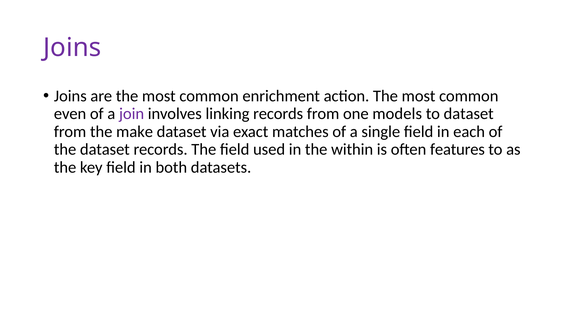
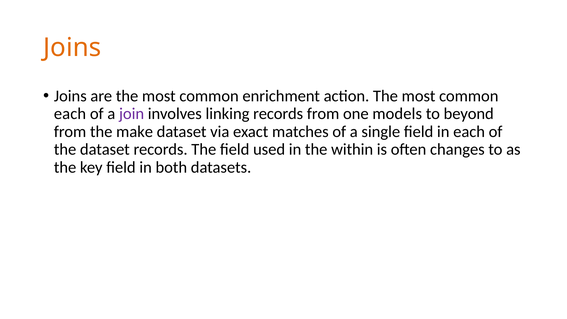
Joins colour: purple -> orange (72, 48)
even: even -> each (70, 114)
to dataset: dataset -> beyond (469, 114)
features: features -> changes (457, 149)
